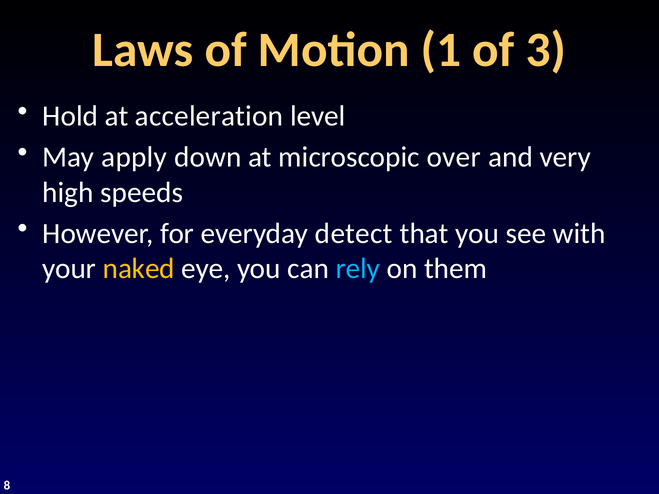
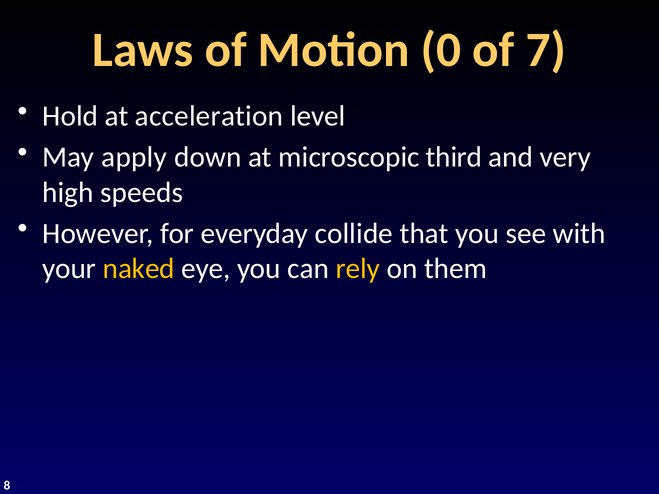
1: 1 -> 0 (441, 50)
3: 3 -> 7 (546, 50)
over: over -> third (454, 157)
detect: detect -> collide (354, 233)
rely colour: light blue -> yellow (358, 269)
